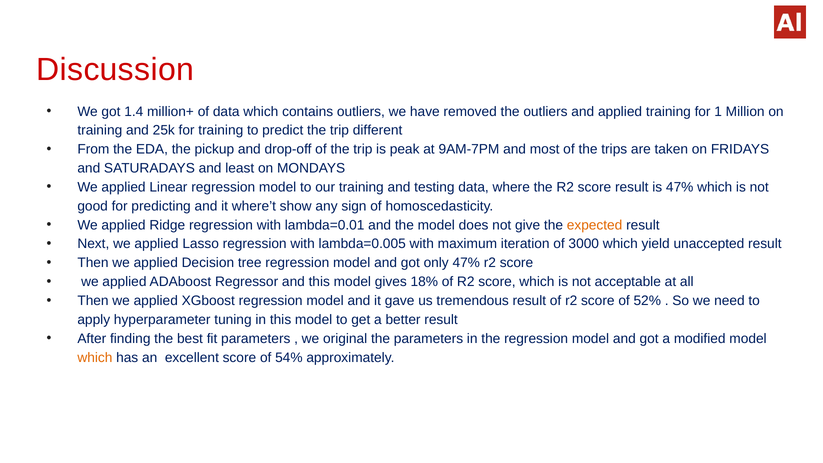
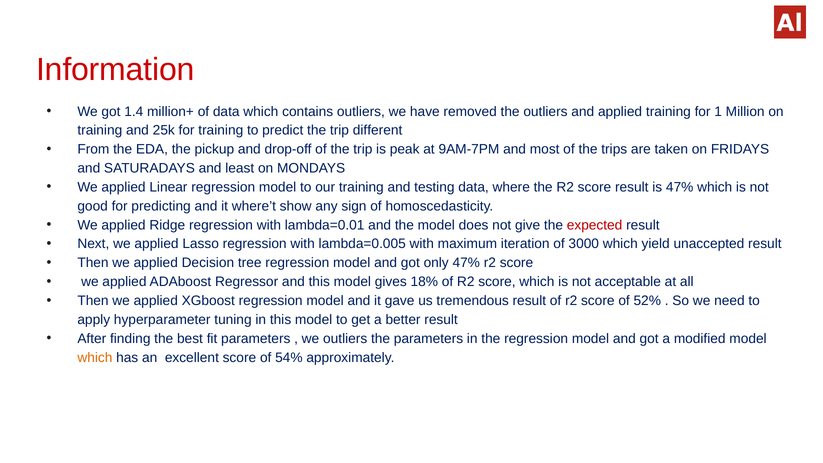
Discussion: Discussion -> Information (115, 70)
expected colour: orange -> red (595, 225)
we original: original -> outliers (345, 339)
